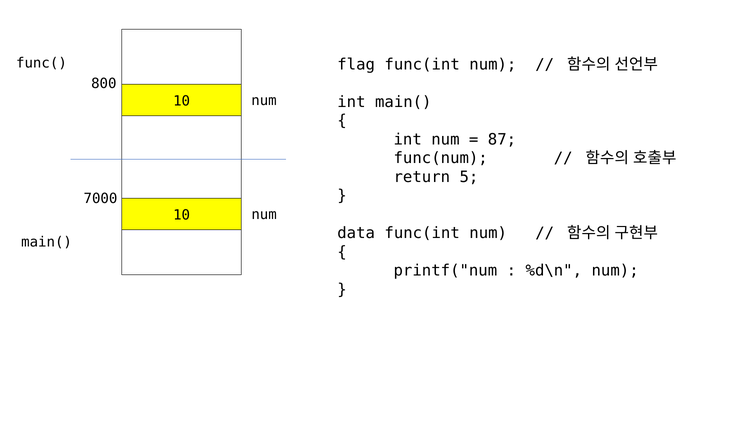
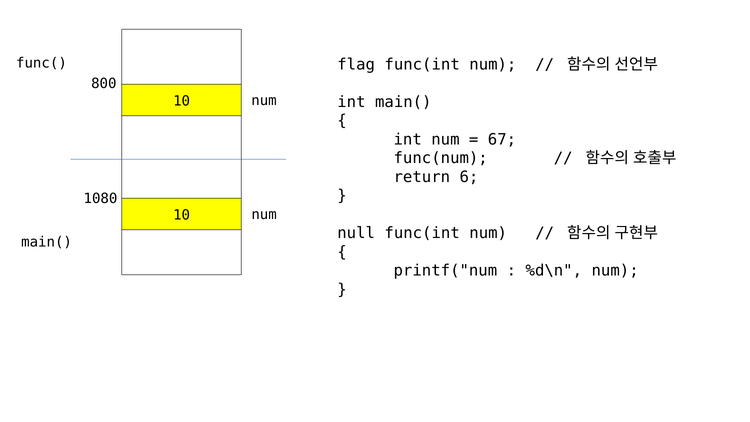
87: 87 -> 67 (502, 139)
5: 5 -> 6 (469, 177)
7000: 7000 -> 1080 (100, 199)
data: data -> null (356, 233)
